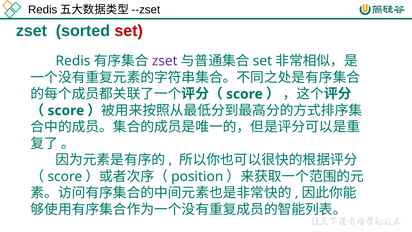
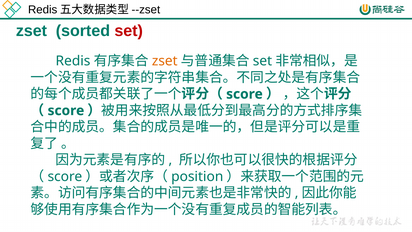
zset colour: purple -> orange (165, 61)
